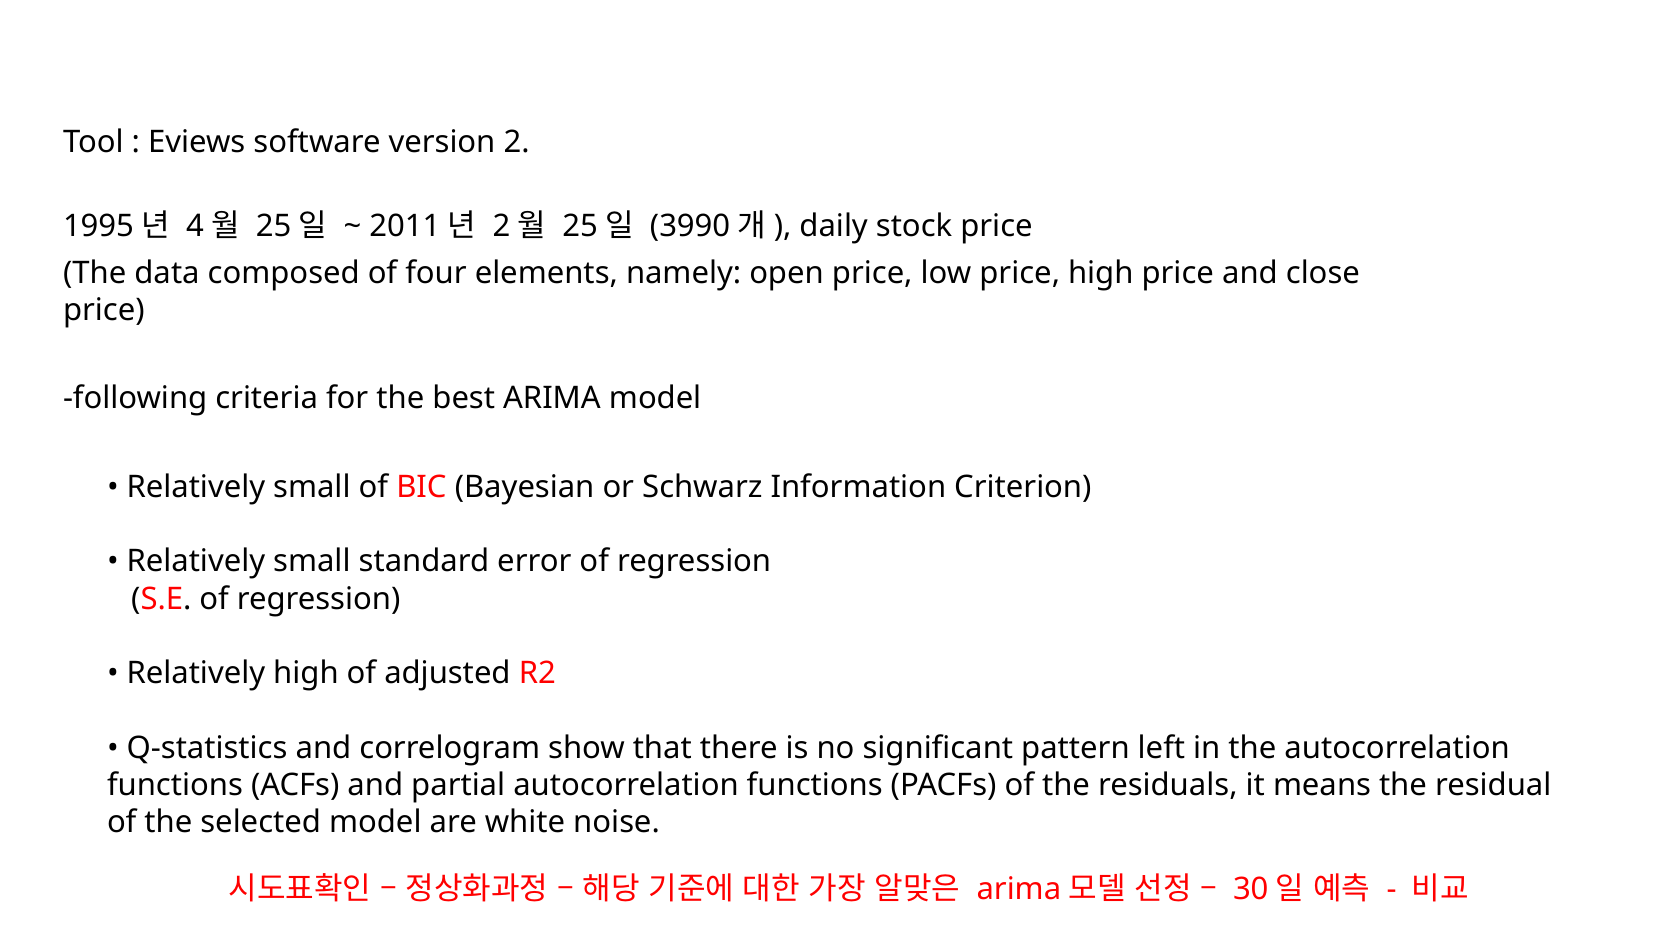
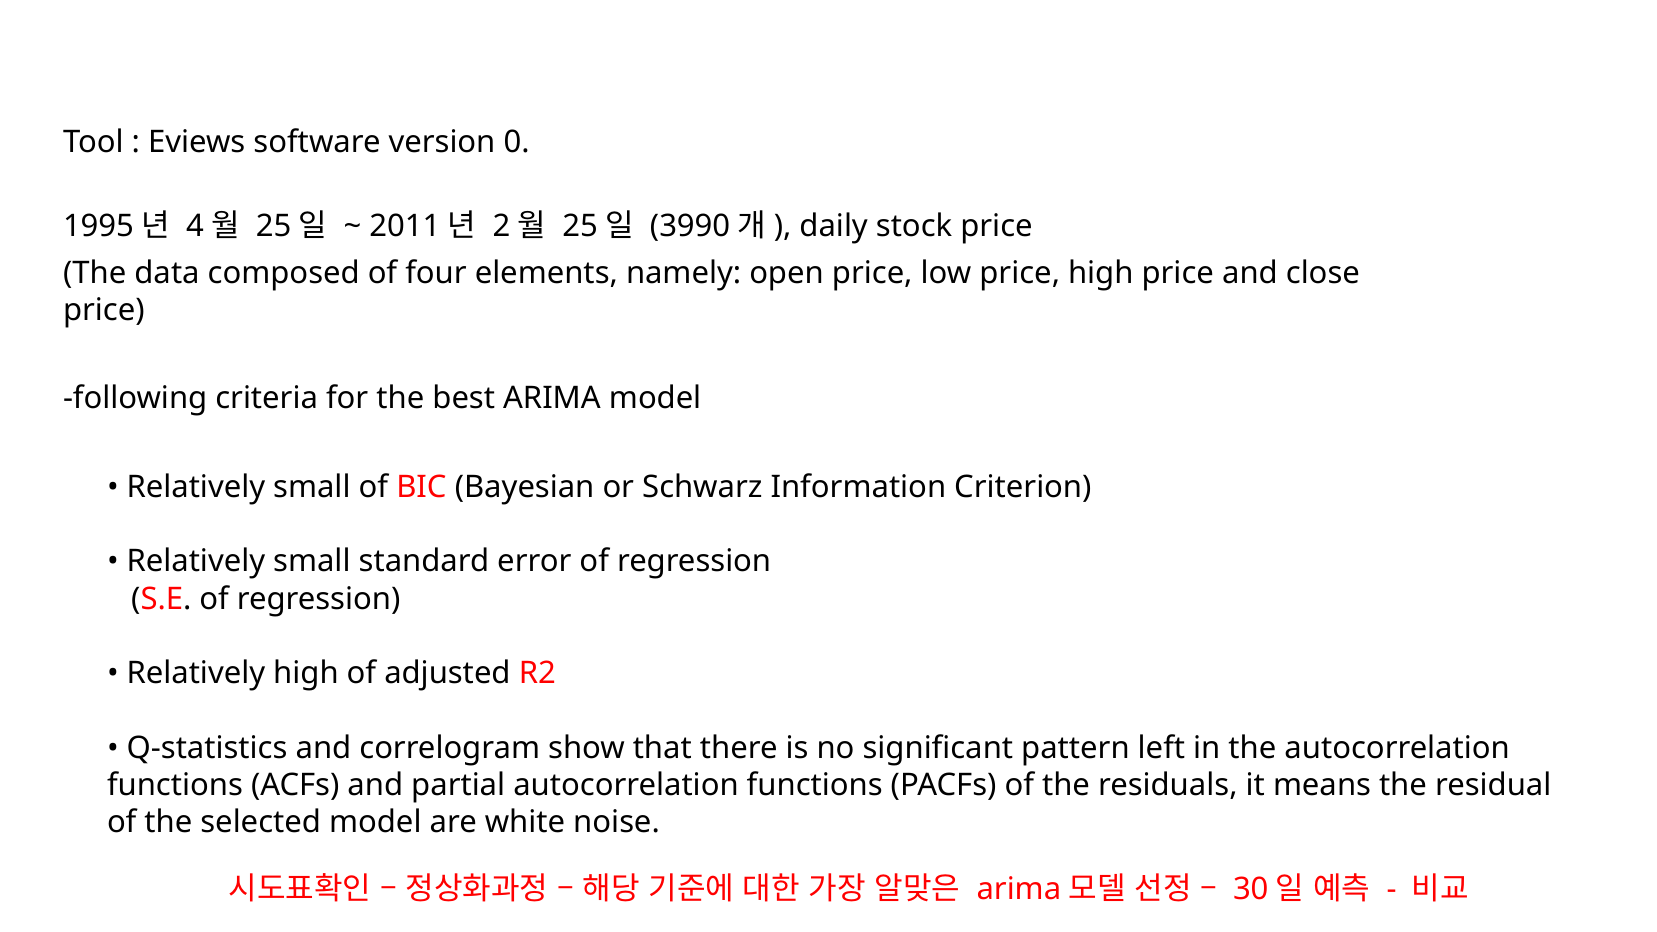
2: 2 -> 0 (517, 142)
